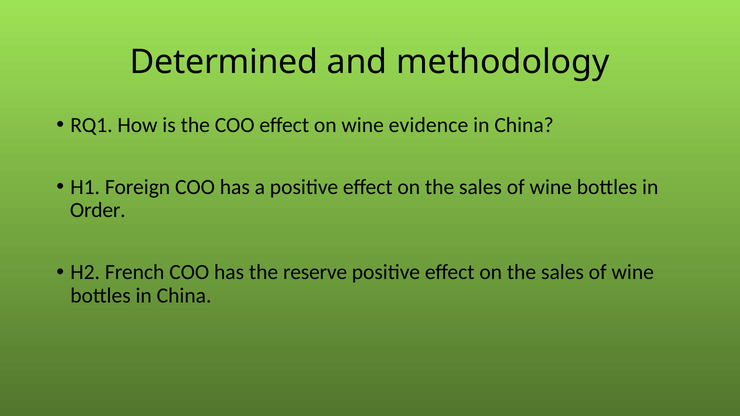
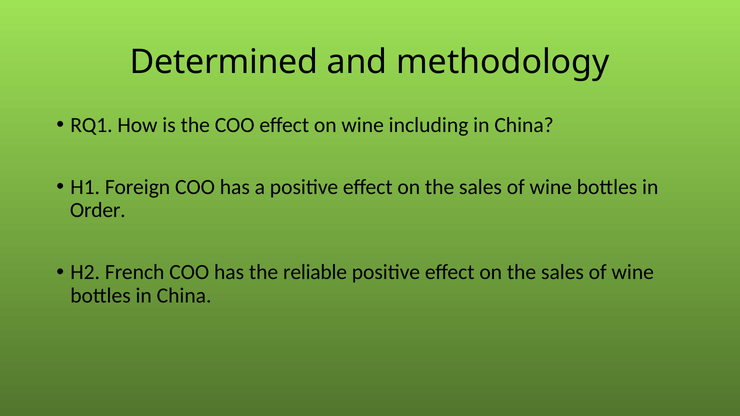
evidence: evidence -> including (429, 125)
reserve: reserve -> reliable (315, 273)
